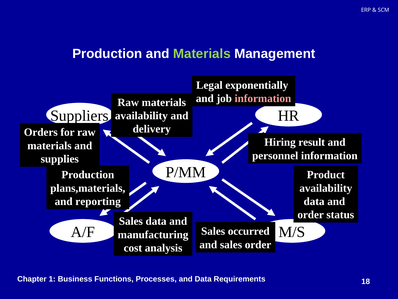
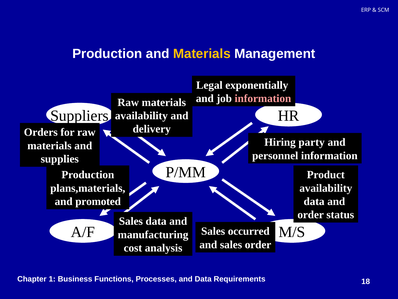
Materials colour: light green -> yellow (202, 54)
result: result -> party (312, 142)
reporting: reporting -> promoted (98, 201)
